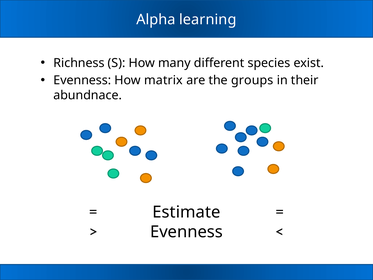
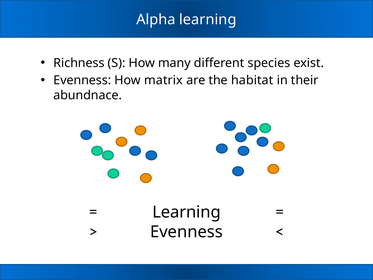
groups: groups -> habitat (252, 80)
Estimate: Estimate -> Learning (187, 212)
